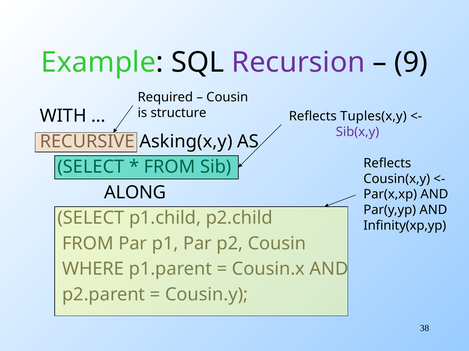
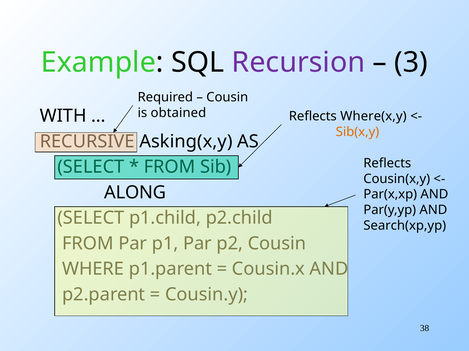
9: 9 -> 3 (411, 63)
structure: structure -> obtained (178, 113)
Tuples(x,y: Tuples(x,y -> Where(x,y (373, 117)
Sib(x,y colour: purple -> orange (357, 132)
Infinity(xp,yp: Infinity(xp,yp -> Search(xp,yp (405, 226)
